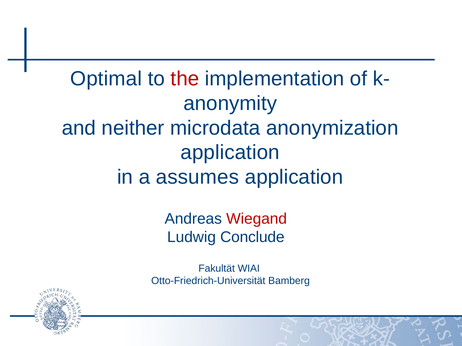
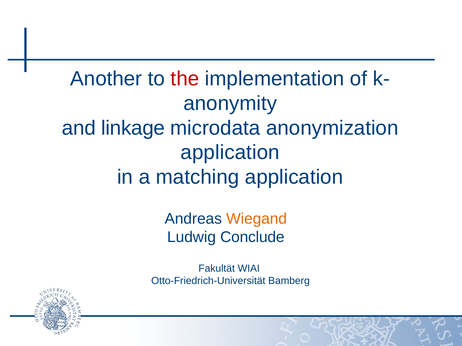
Optimal: Optimal -> Another (106, 79)
neither: neither -> linkage (133, 128)
assumes: assumes -> matching (198, 177)
Wiegand colour: red -> orange (257, 219)
